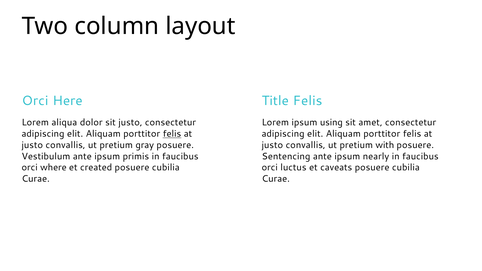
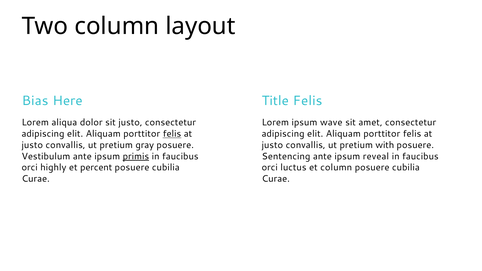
Orci: Orci -> Bias (35, 101)
using: using -> wave (331, 123)
primis underline: none -> present (136, 156)
nearly: nearly -> reveal (376, 156)
where: where -> highly (53, 168)
created: created -> percent (96, 168)
et caveats: caveats -> column (336, 168)
